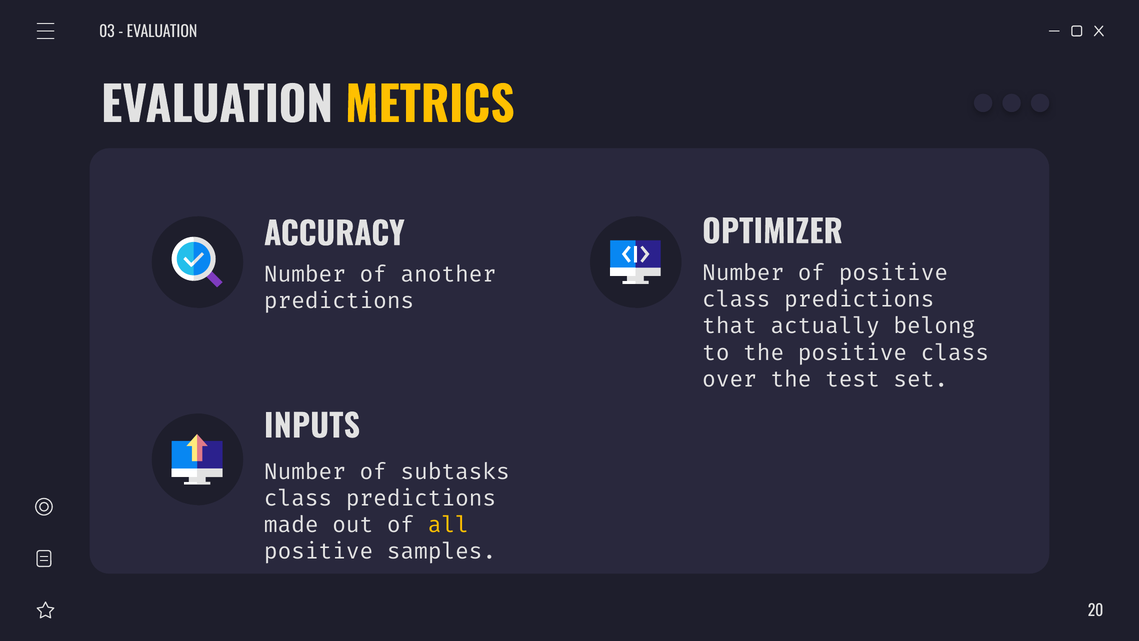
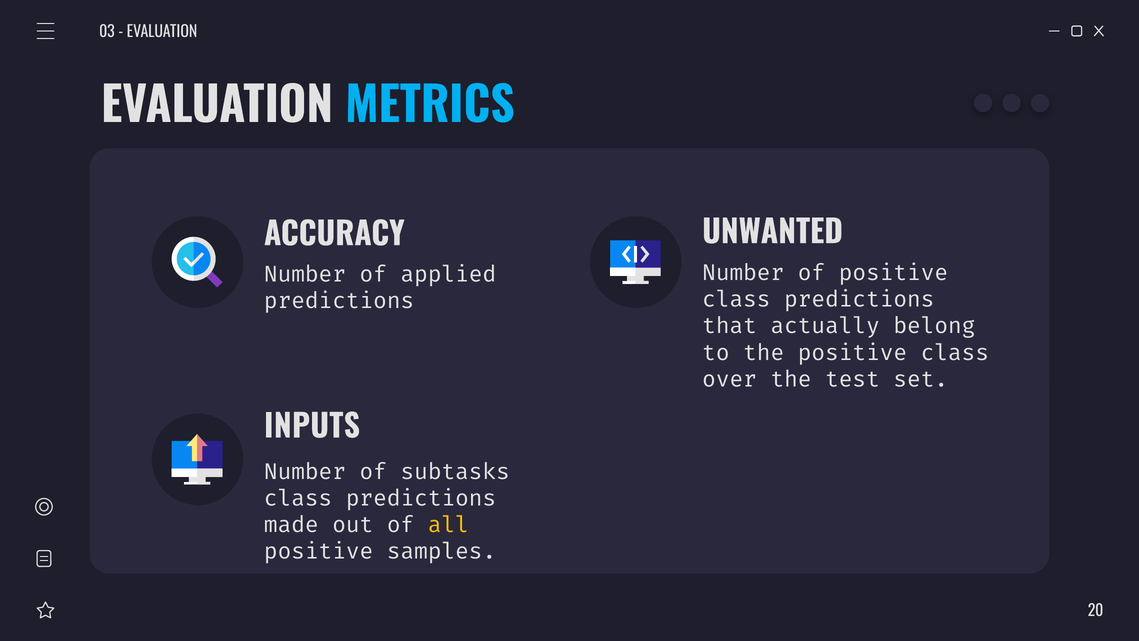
METRICS colour: yellow -> light blue (430, 106)
OPTIMIZER: OPTIMIZER -> UNWANTED (773, 233)
another: another -> applied (448, 274)
